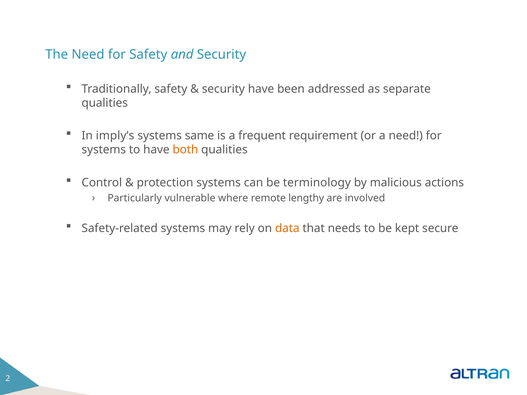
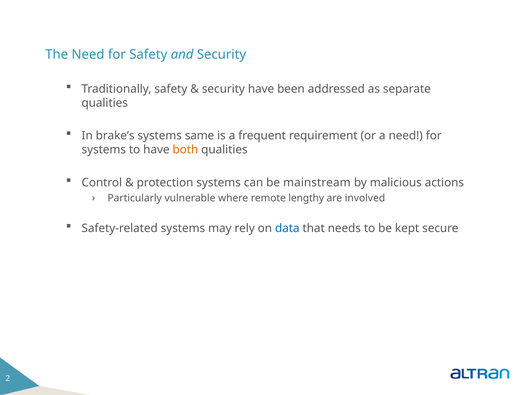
imply’s: imply’s -> brake’s (115, 136)
terminology: terminology -> mainstream (317, 183)
data colour: orange -> blue (287, 229)
